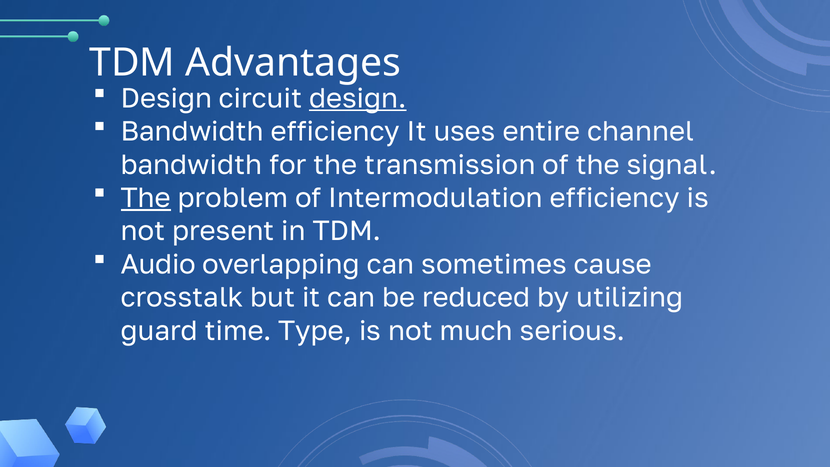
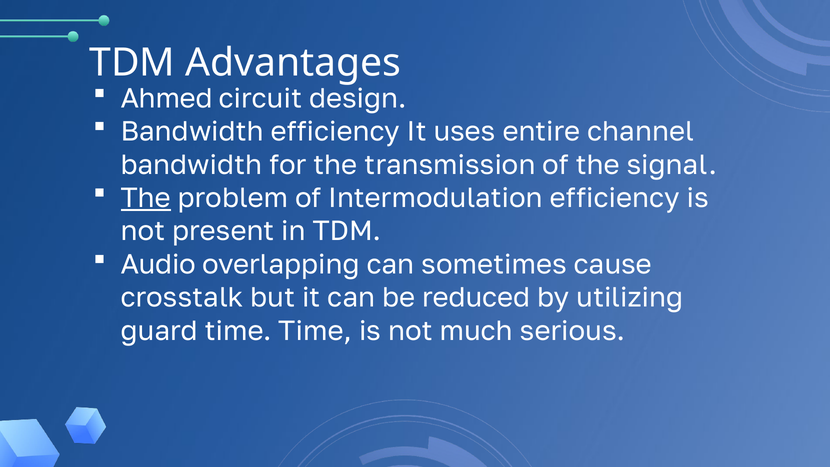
Design: Design -> Ahmed (167, 98)
design underline: present -> none (358, 98)
time Type: Type -> Time (315, 331)
